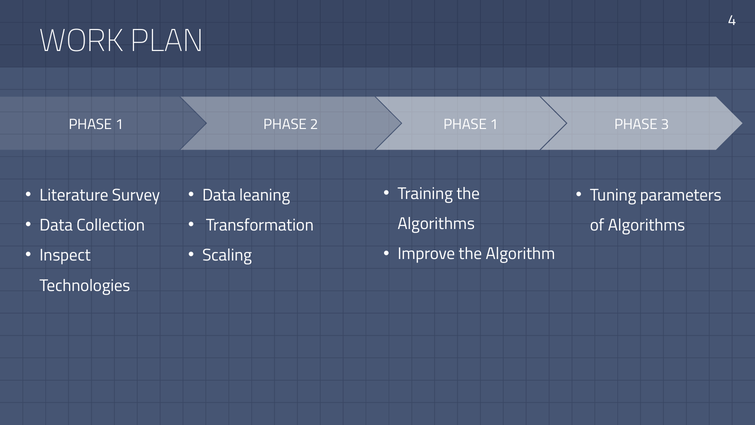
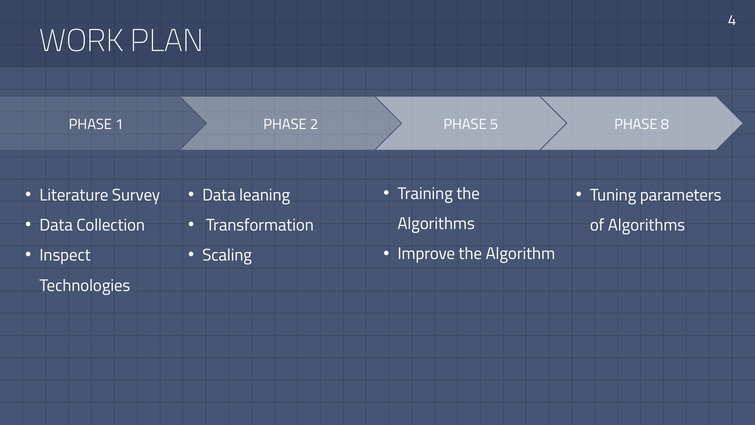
1: 1 -> 5 (494, 124)
3: 3 -> 8 (665, 124)
